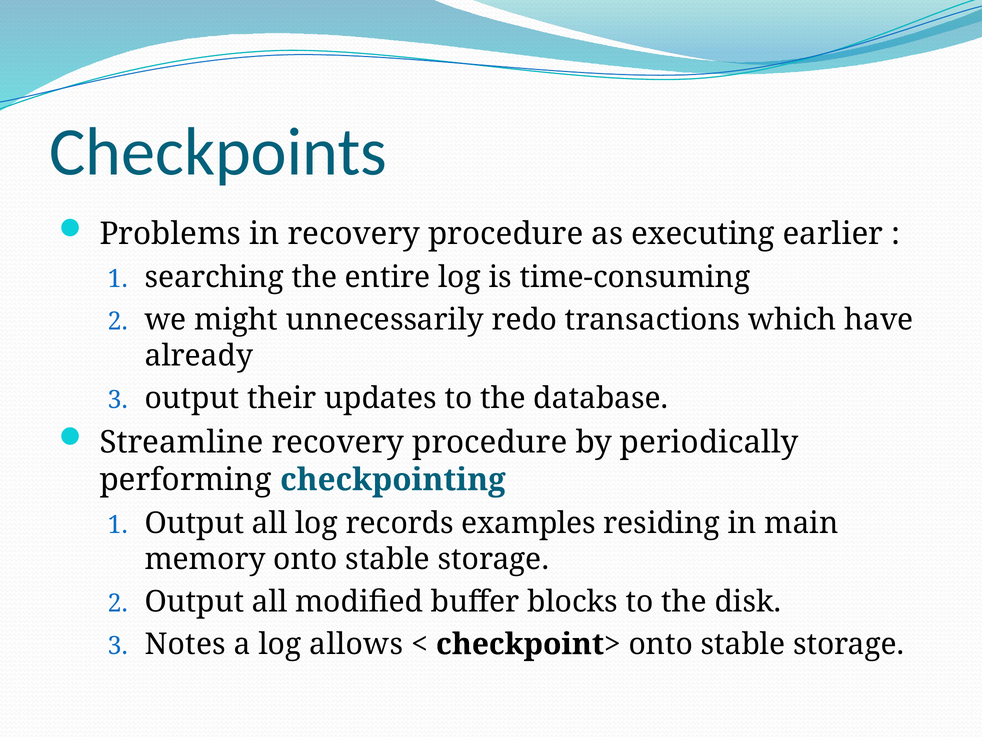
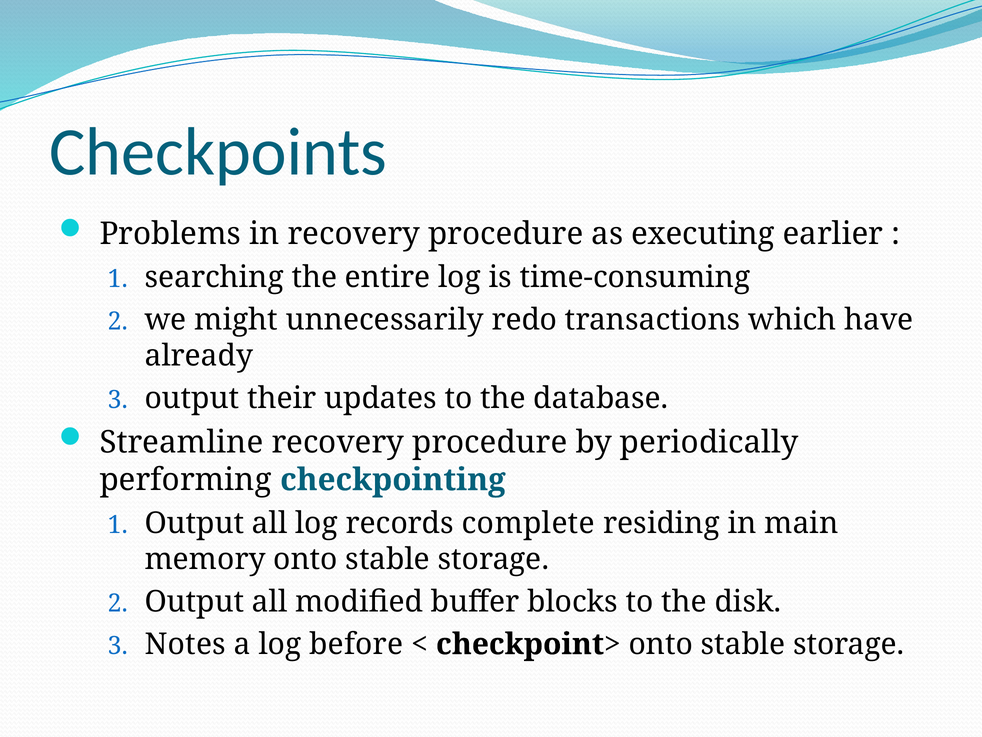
examples: examples -> complete (528, 523)
allows: allows -> before (356, 644)
